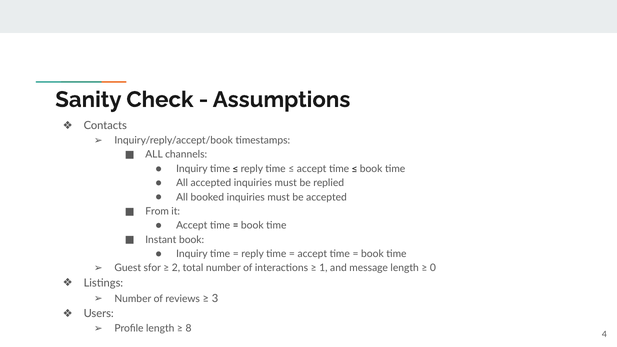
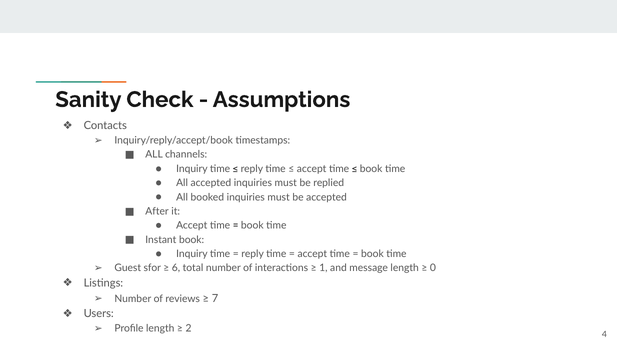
From: From -> After (157, 211)
2: 2 -> 6 (176, 268)
3: 3 -> 7 (215, 298)
8: 8 -> 2 (189, 328)
